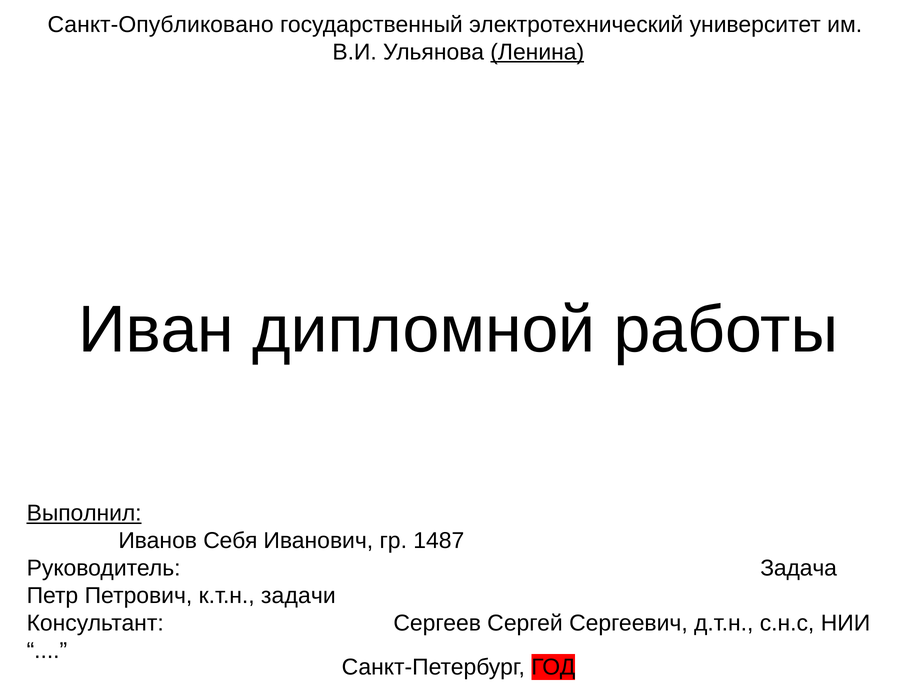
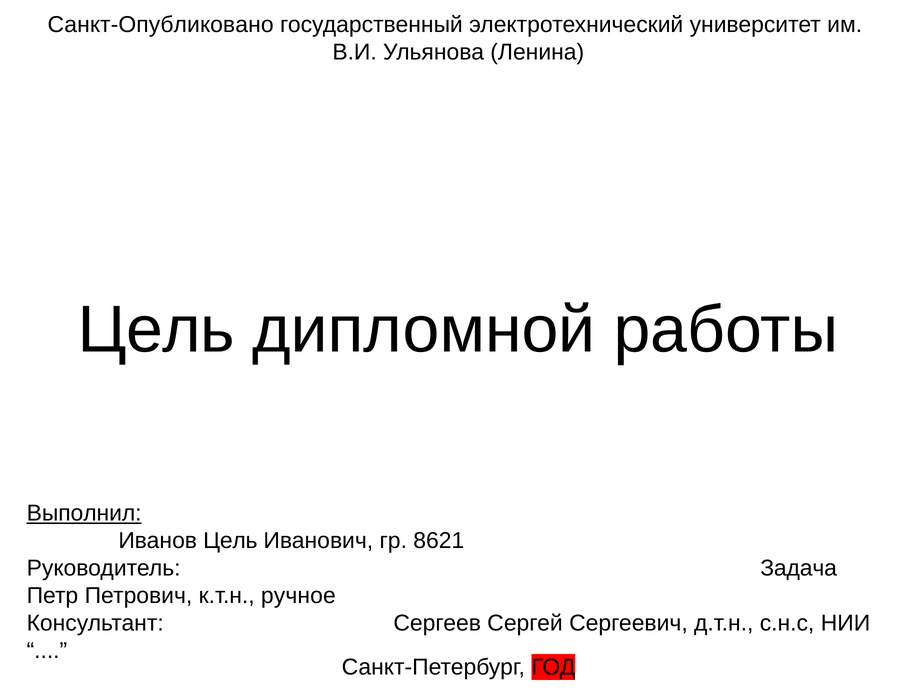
Ленина underline: present -> none (537, 52)
Иван: Иван -> Цель (156, 330)
Иванов Себя: Себя -> Цель (230, 541)
1487: 1487 -> 8621 (439, 541)
задачи: задачи -> ручное (298, 596)
